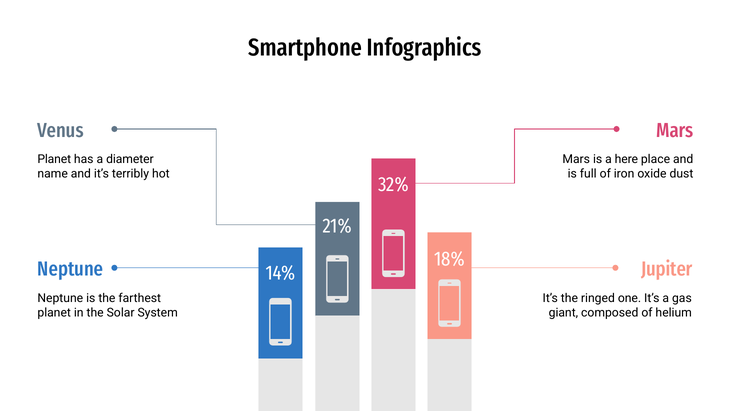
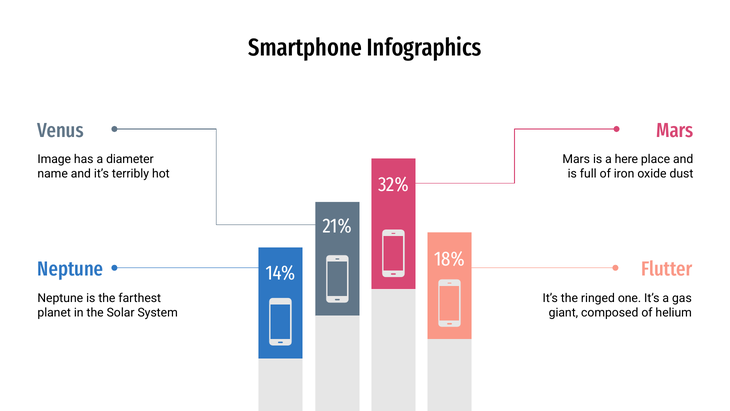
Planet: Planet -> Image (54, 159)
Jupiter: Jupiter -> Flutter (667, 269)
